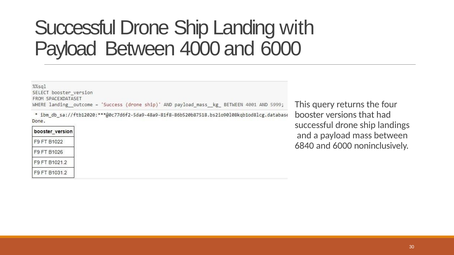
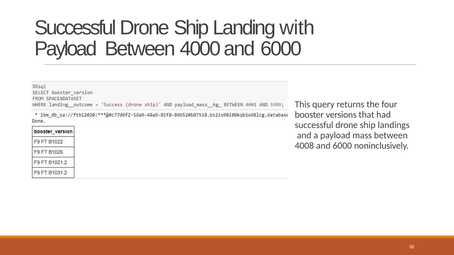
6840: 6840 -> 4008 (304, 146)
